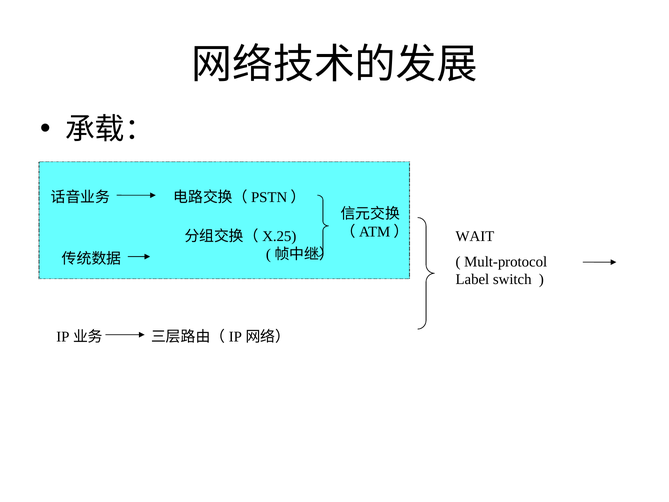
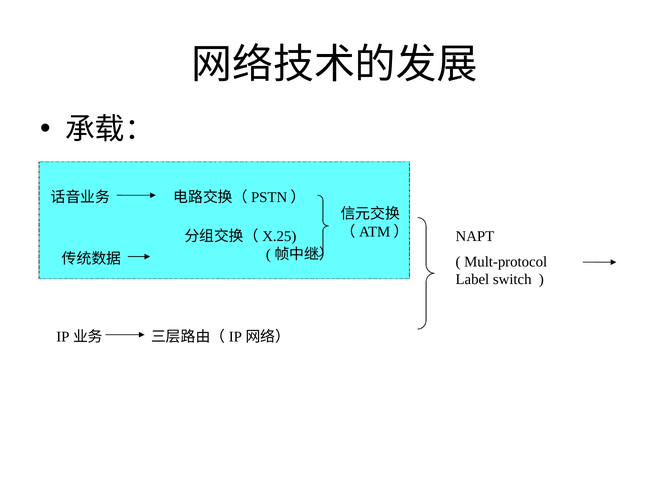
WAIT: WAIT -> NAPT (475, 236)
